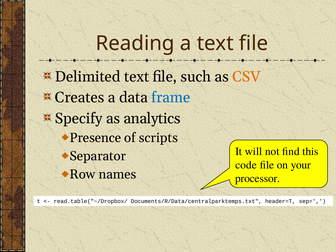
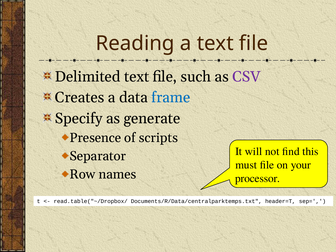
CSV colour: orange -> purple (246, 77)
analytics: analytics -> generate (152, 118)
code: code -> must (246, 165)
